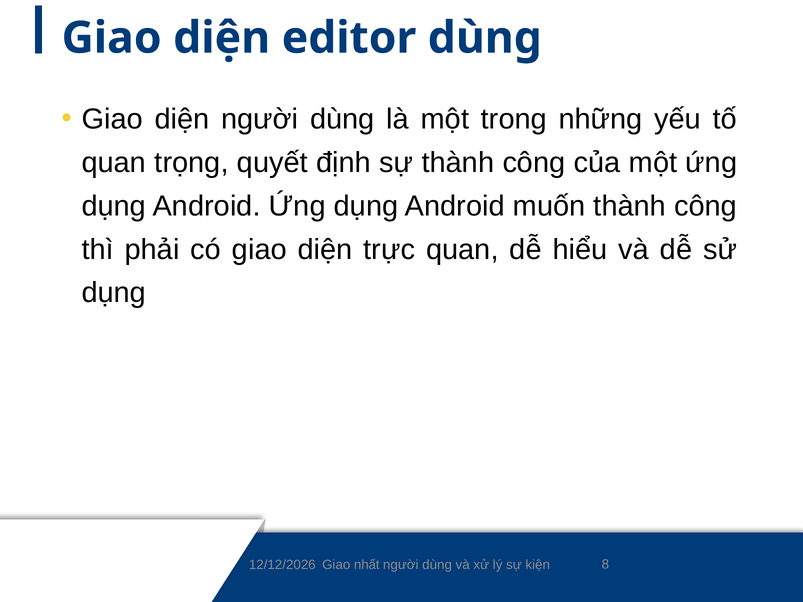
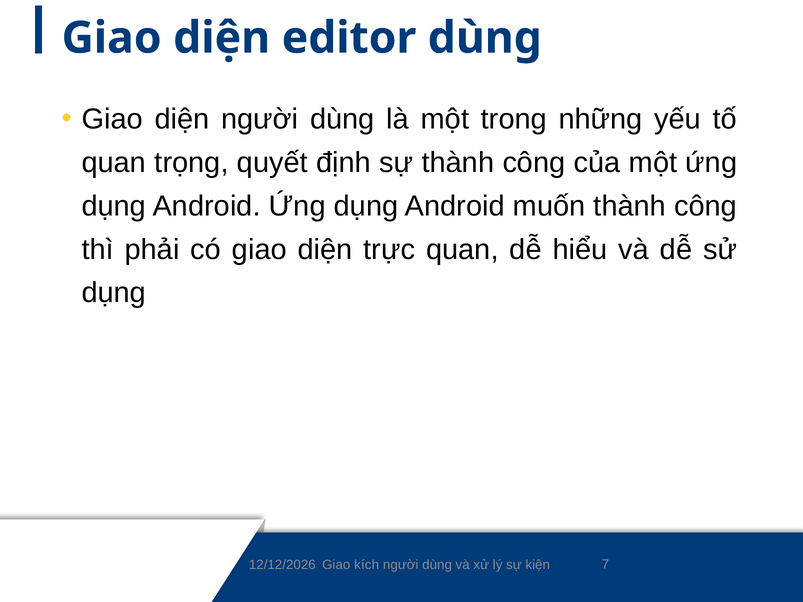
nhất: nhất -> kích (367, 565)
8: 8 -> 7 (605, 565)
